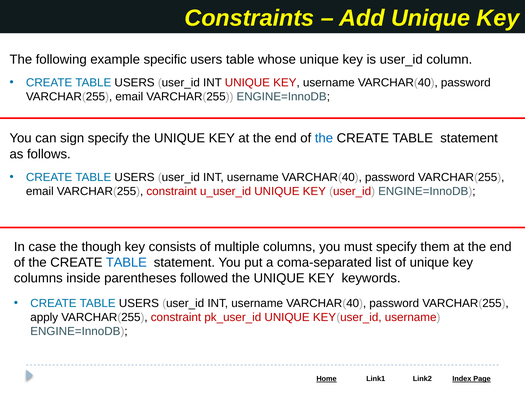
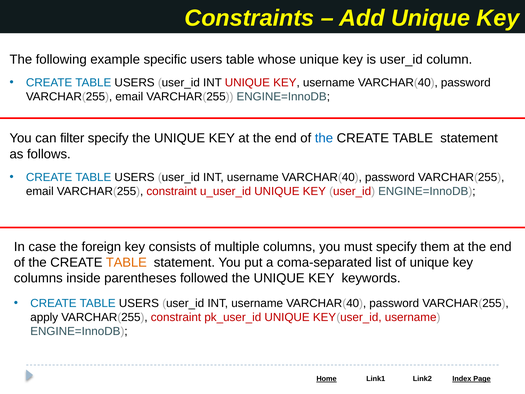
sign: sign -> filter (72, 138)
though: though -> foreign (101, 247)
TABLE colour: blue -> orange (126, 262)
